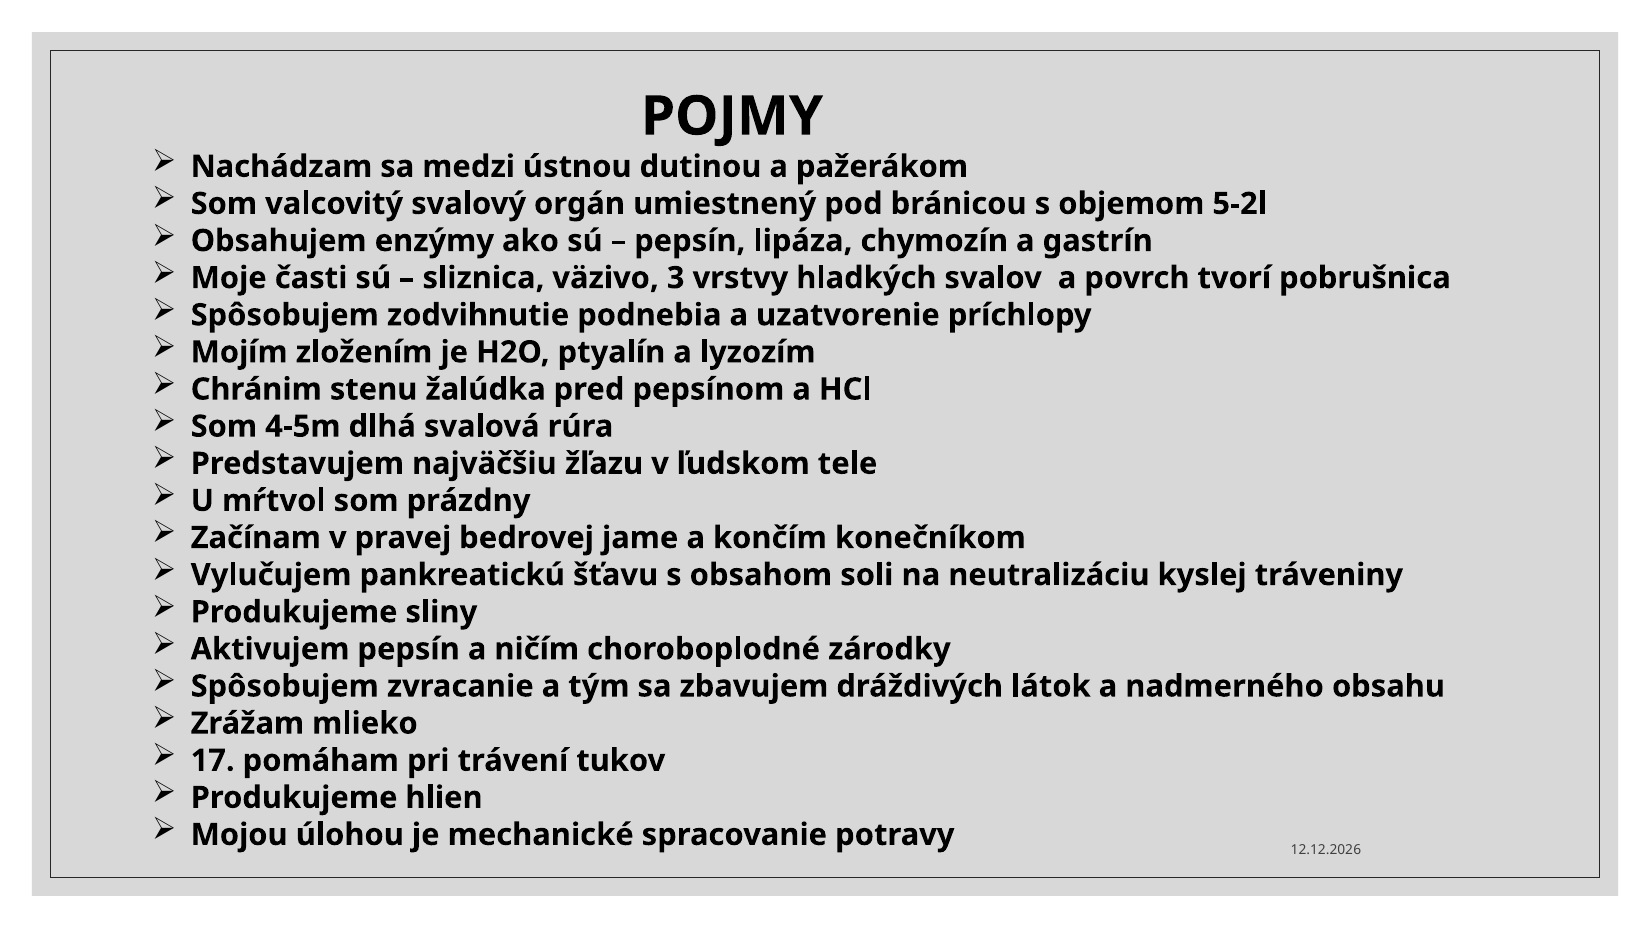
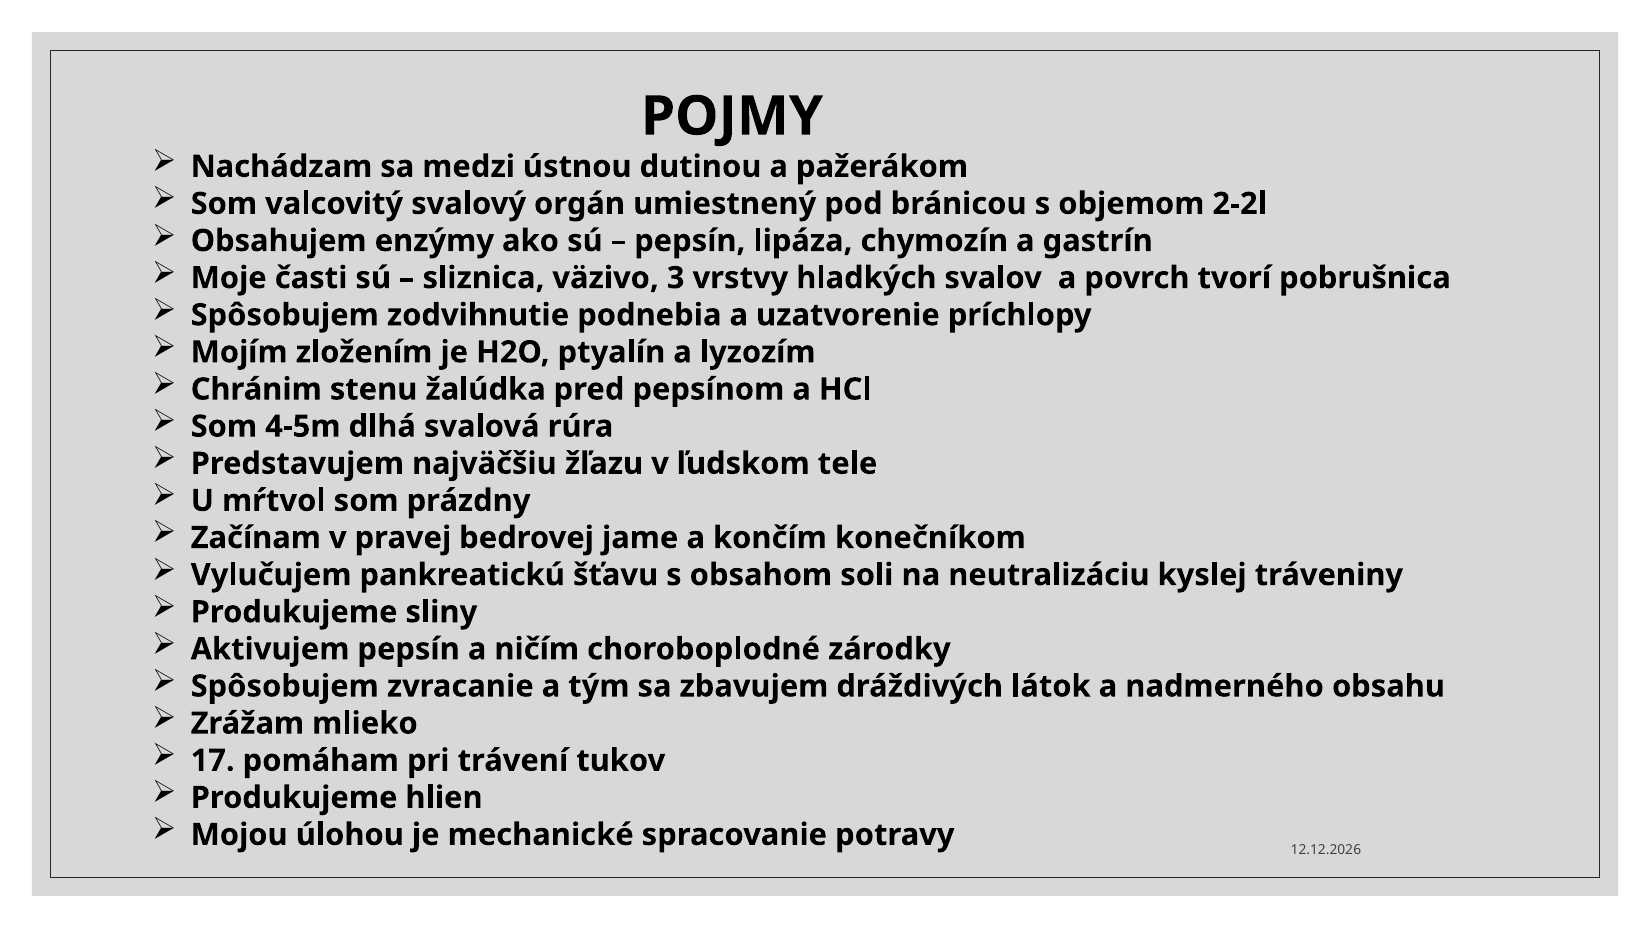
5-2l: 5-2l -> 2-2l (1240, 204)
